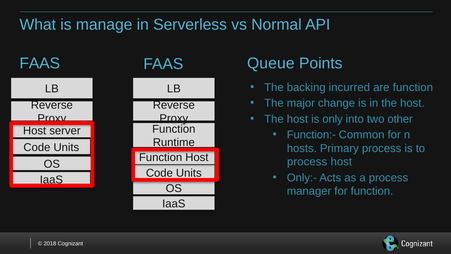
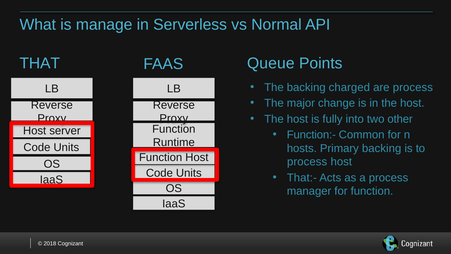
FAAS: FAAS -> THAT (40, 63)
incurred: incurred -> charged (349, 87)
are function: function -> process (413, 87)
only: only -> fully (332, 119)
Primary process: process -> backing (382, 148)
Only:-: Only:- -> That:- (302, 177)
